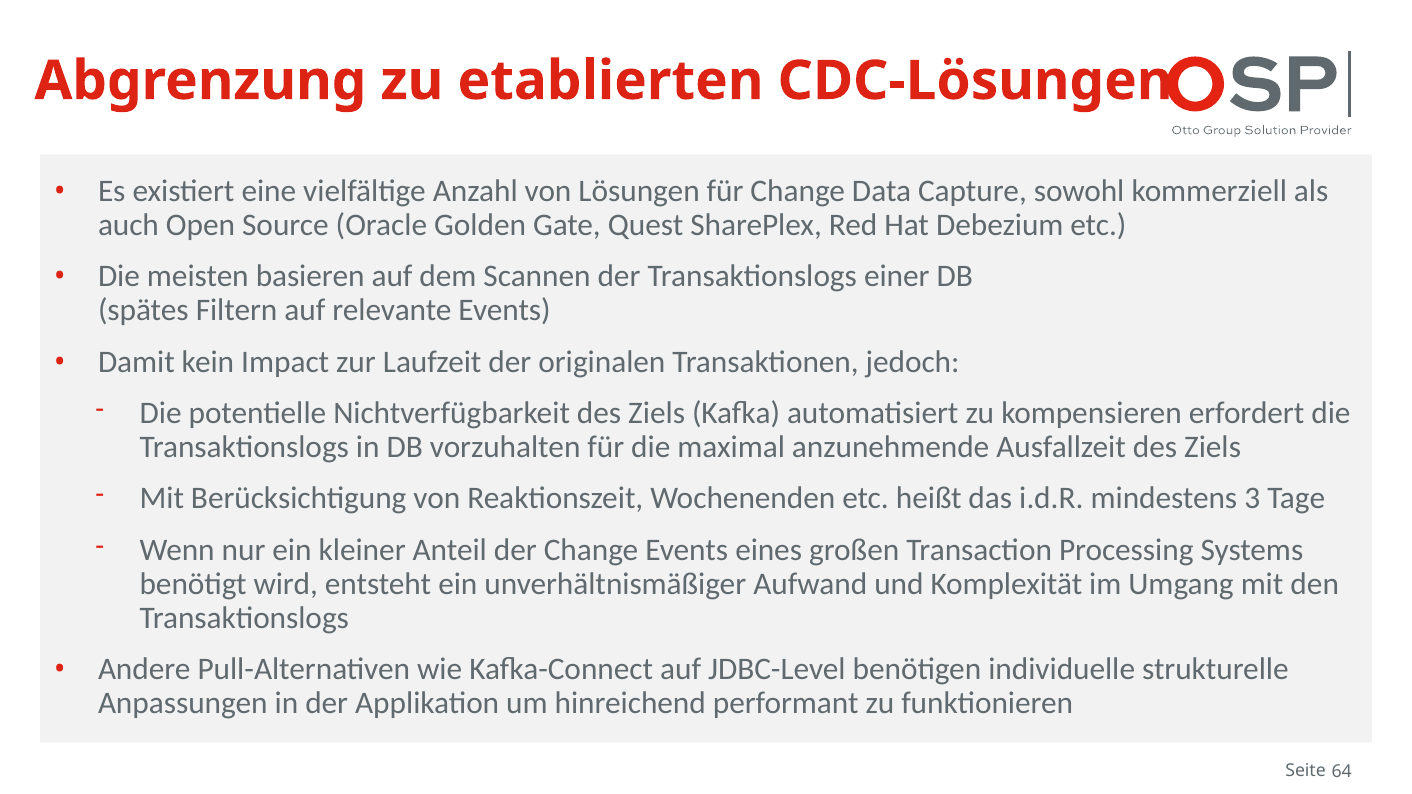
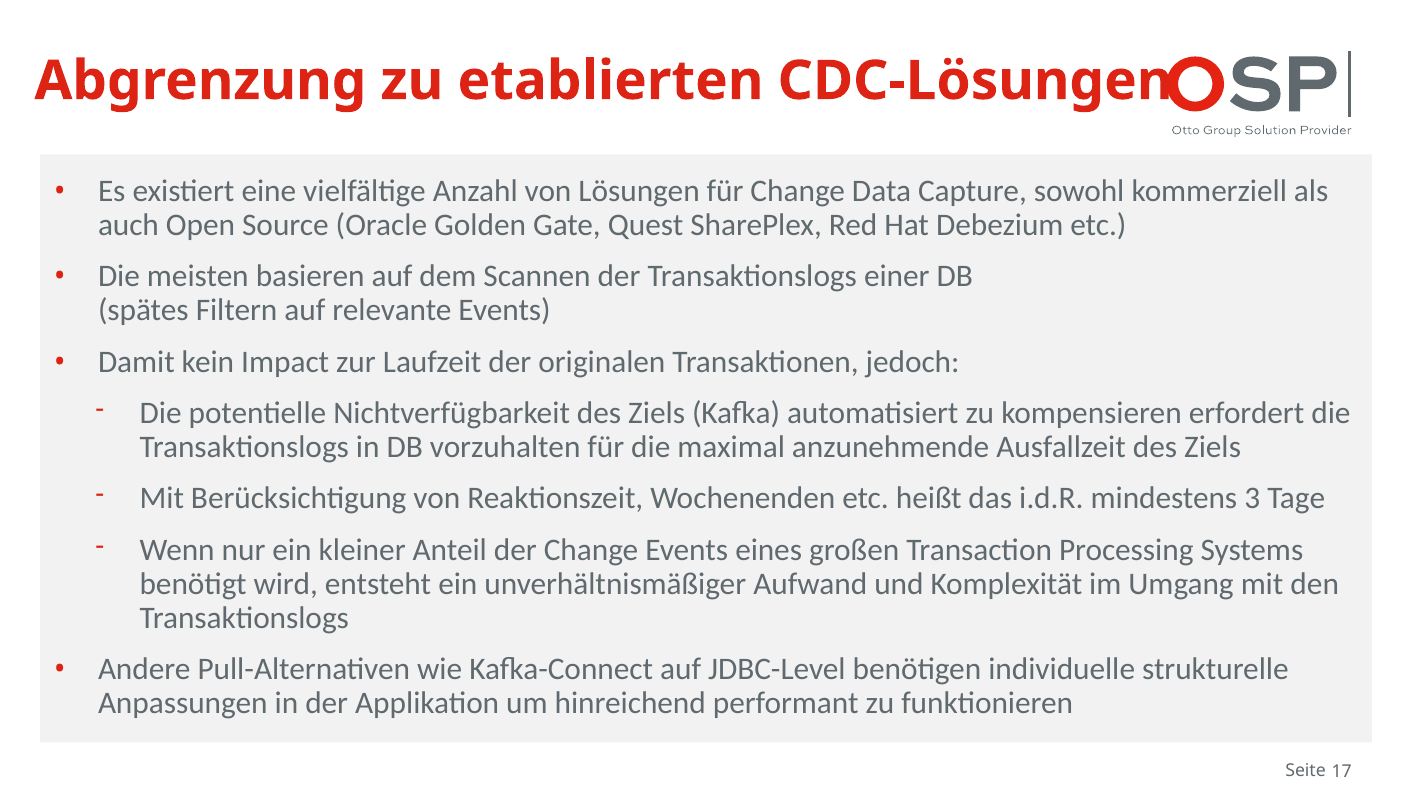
64: 64 -> 17 (1342, 772)
